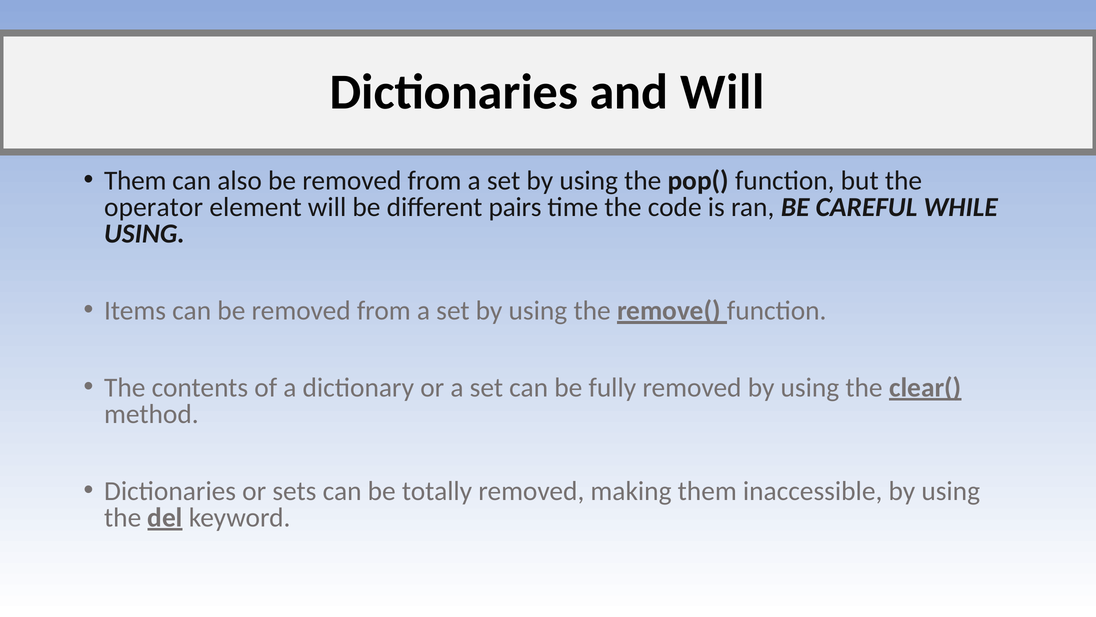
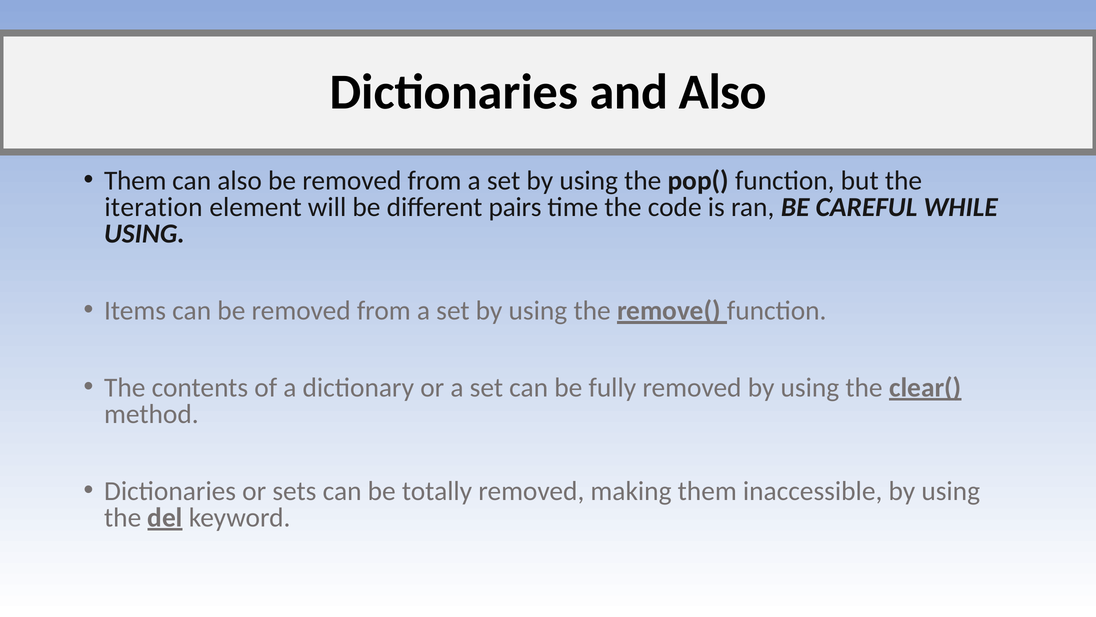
and Will: Will -> Also (723, 92)
operator: operator -> iteration (154, 207)
